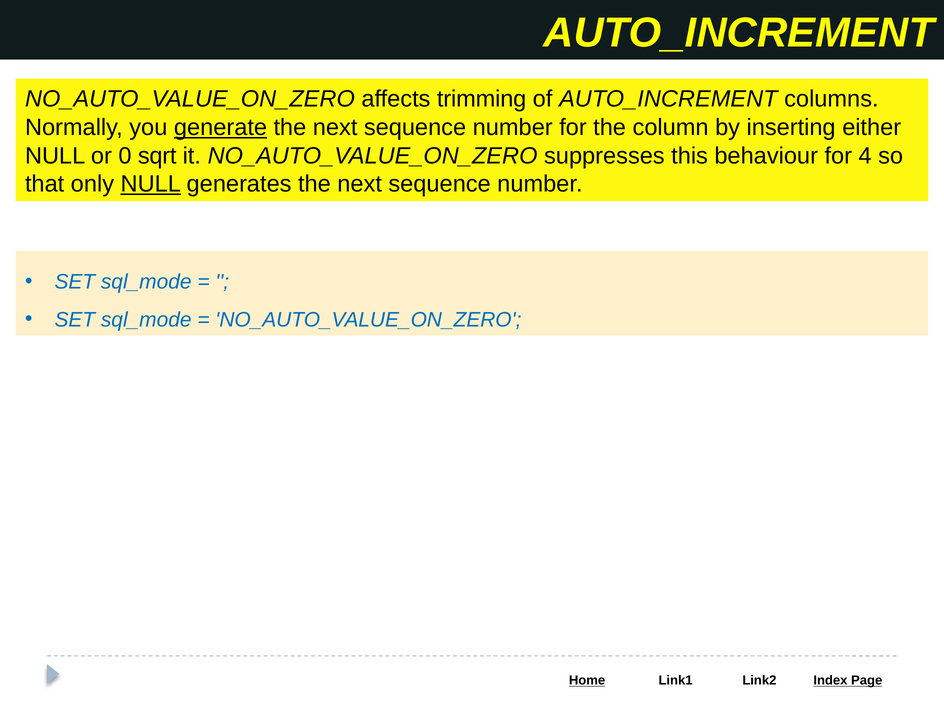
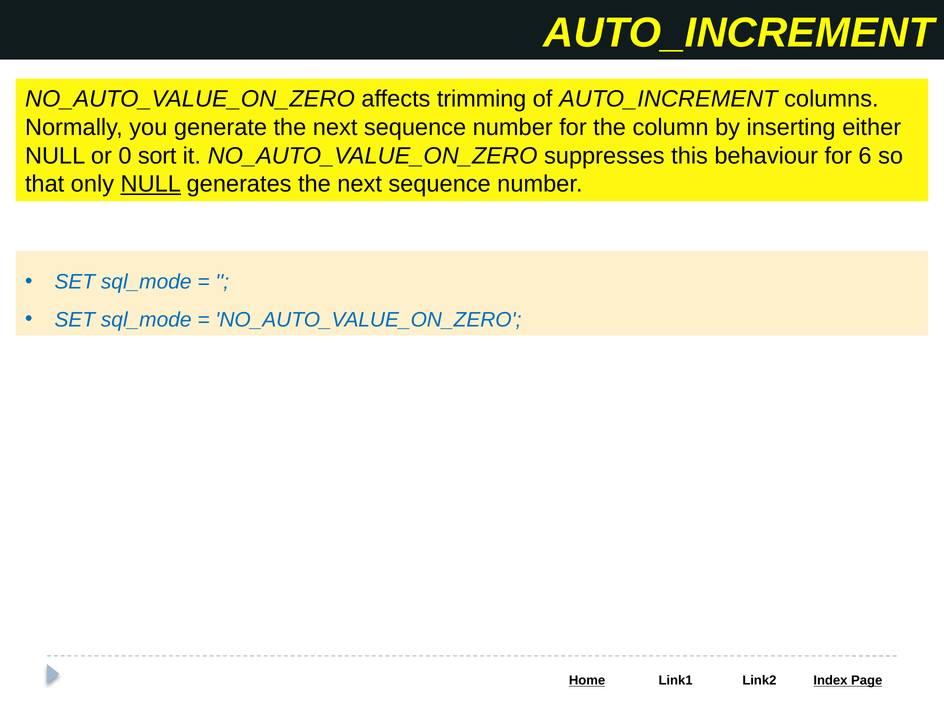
generate underline: present -> none (220, 127)
sqrt: sqrt -> sort (157, 156)
4: 4 -> 6 (865, 156)
